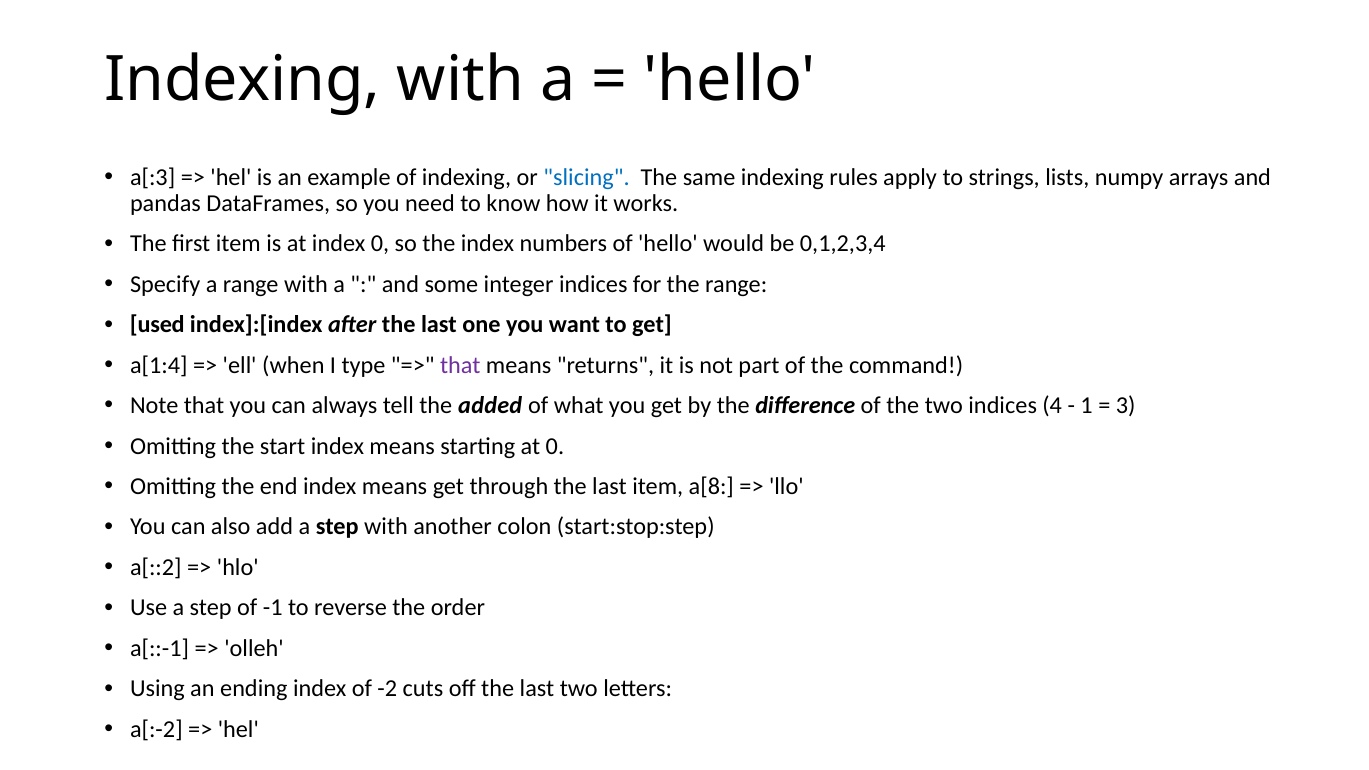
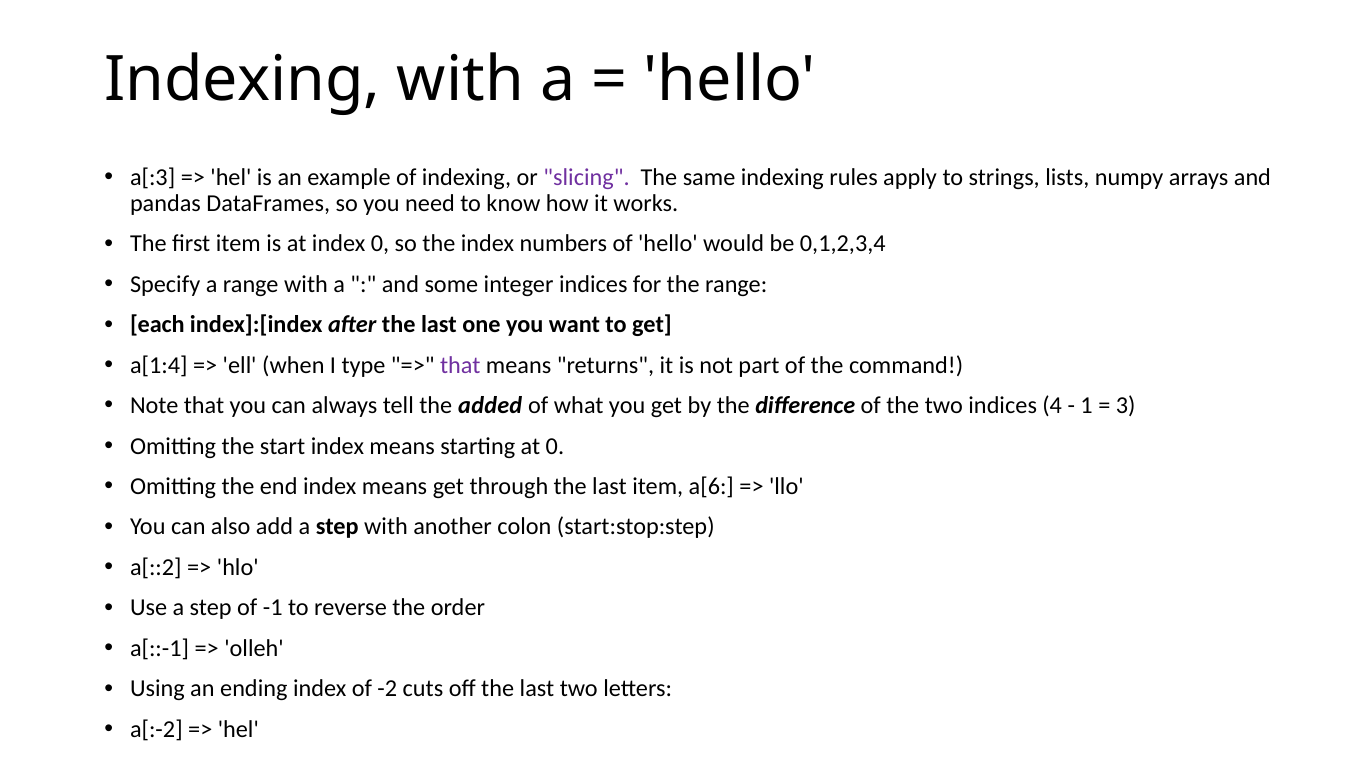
slicing colour: blue -> purple (586, 177)
used: used -> each (157, 325)
a[8: a[8 -> a[6 (711, 487)
